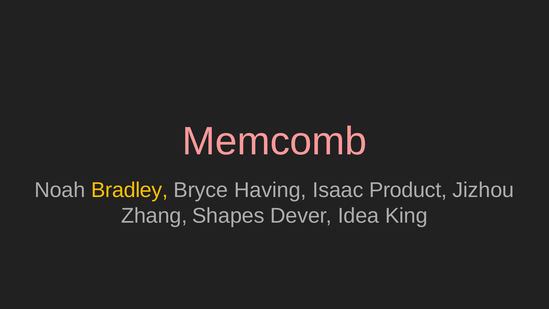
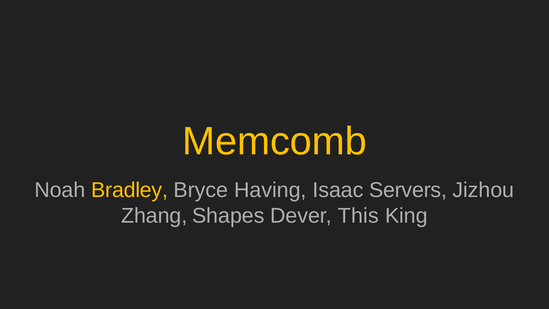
Memcomb colour: pink -> yellow (274, 141)
Product: Product -> Servers (408, 190)
Idea: Idea -> This (358, 216)
